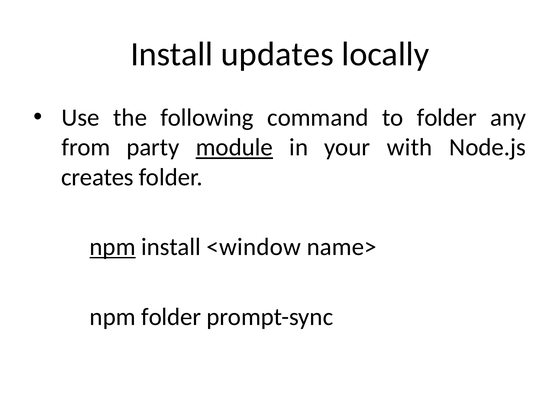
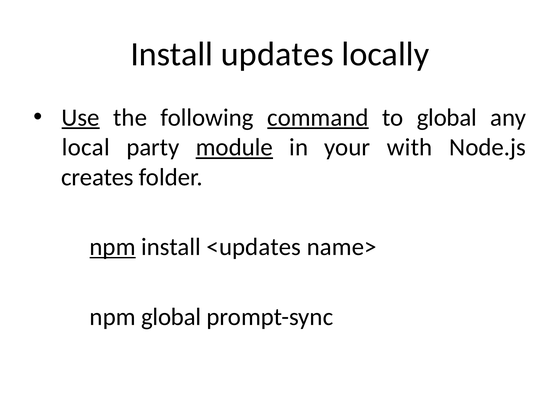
Use underline: none -> present (81, 117)
command underline: none -> present (318, 117)
to folder: folder -> global (447, 117)
from: from -> local (86, 147)
<window: <window -> <updates (254, 247)
npm folder: folder -> global (171, 317)
